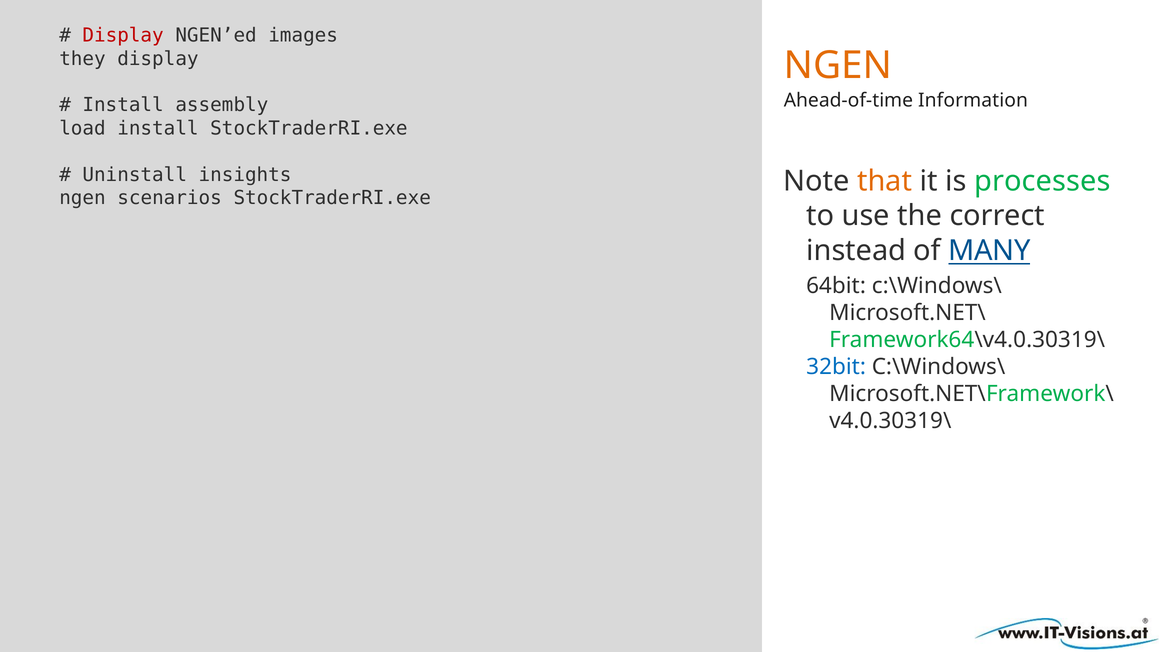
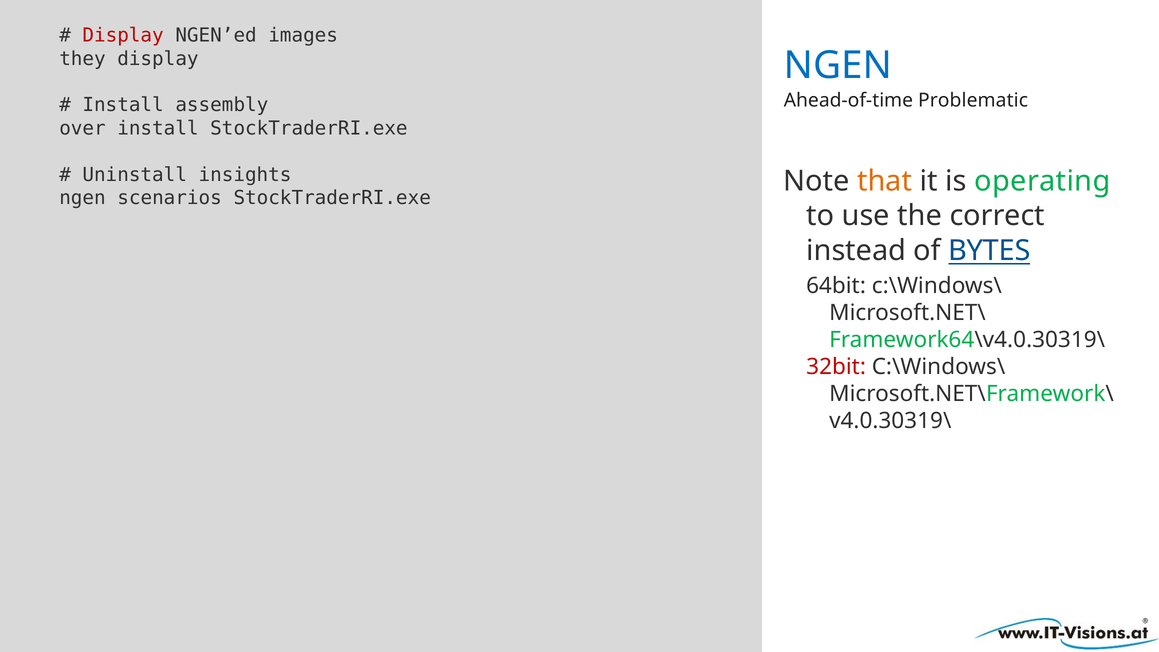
NGEN colour: orange -> blue (838, 65)
Information: Information -> Problematic (973, 100)
load: load -> over (82, 128)
processes: processes -> operating (1042, 181)
MANY: MANY -> BYTES (989, 251)
32bit colour: blue -> red (836, 367)
